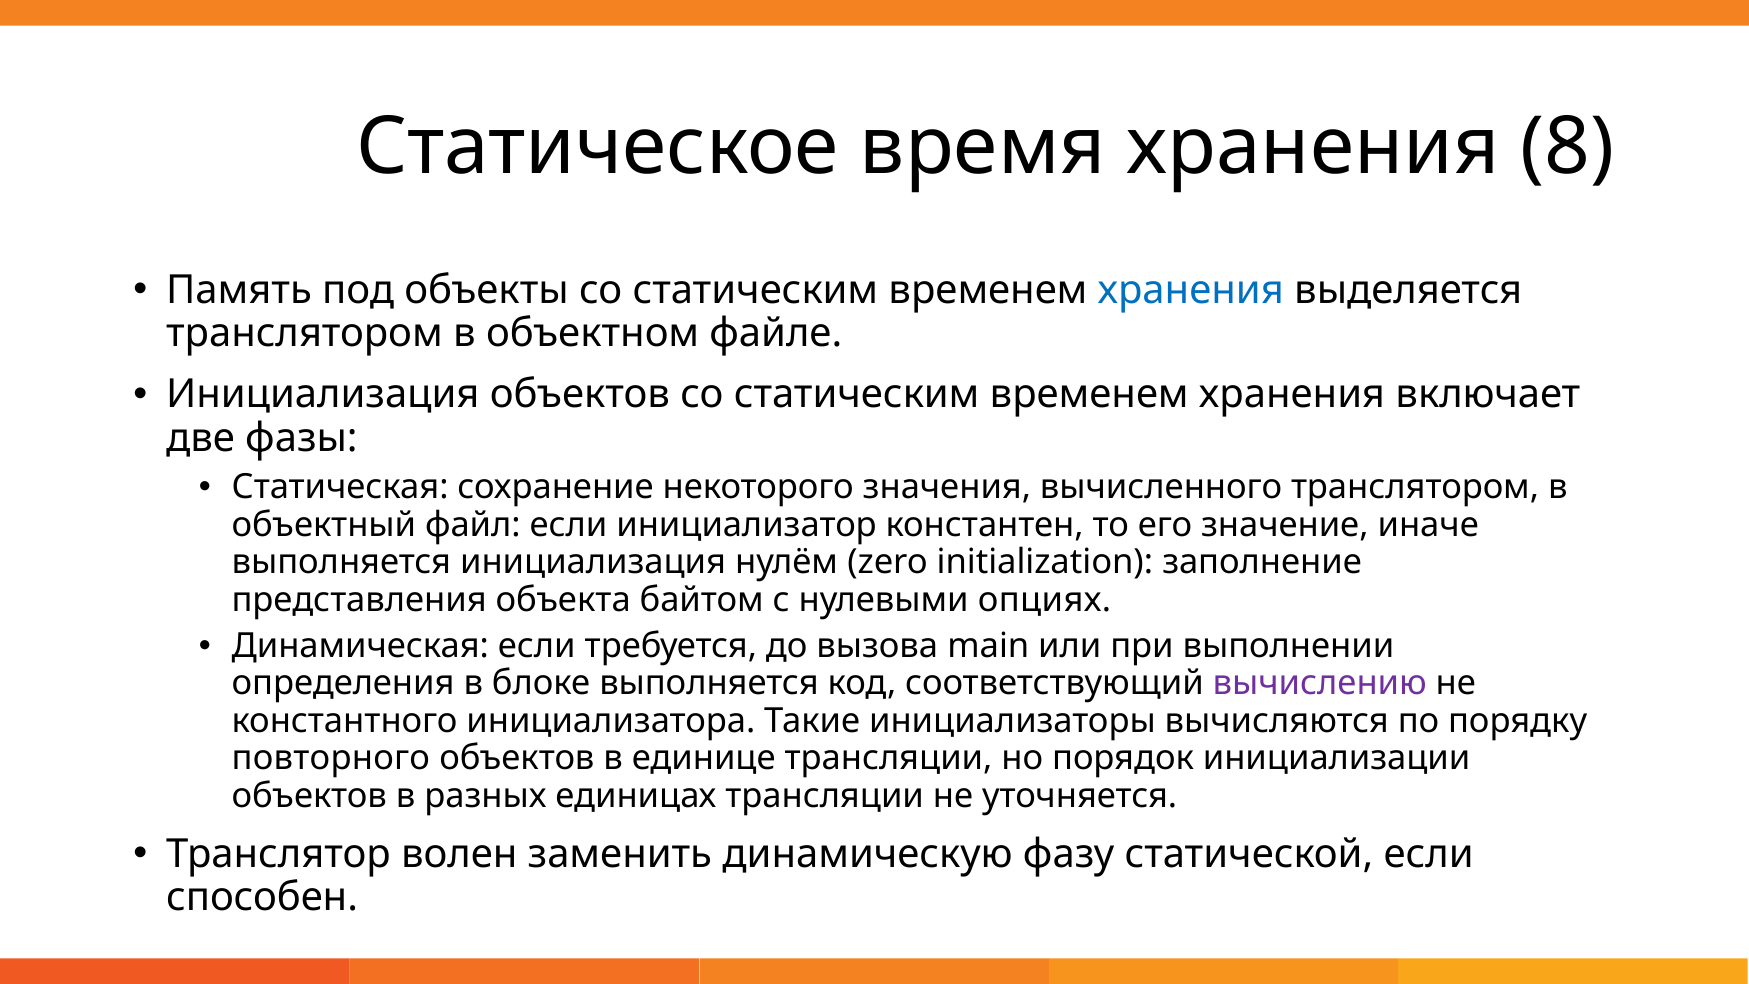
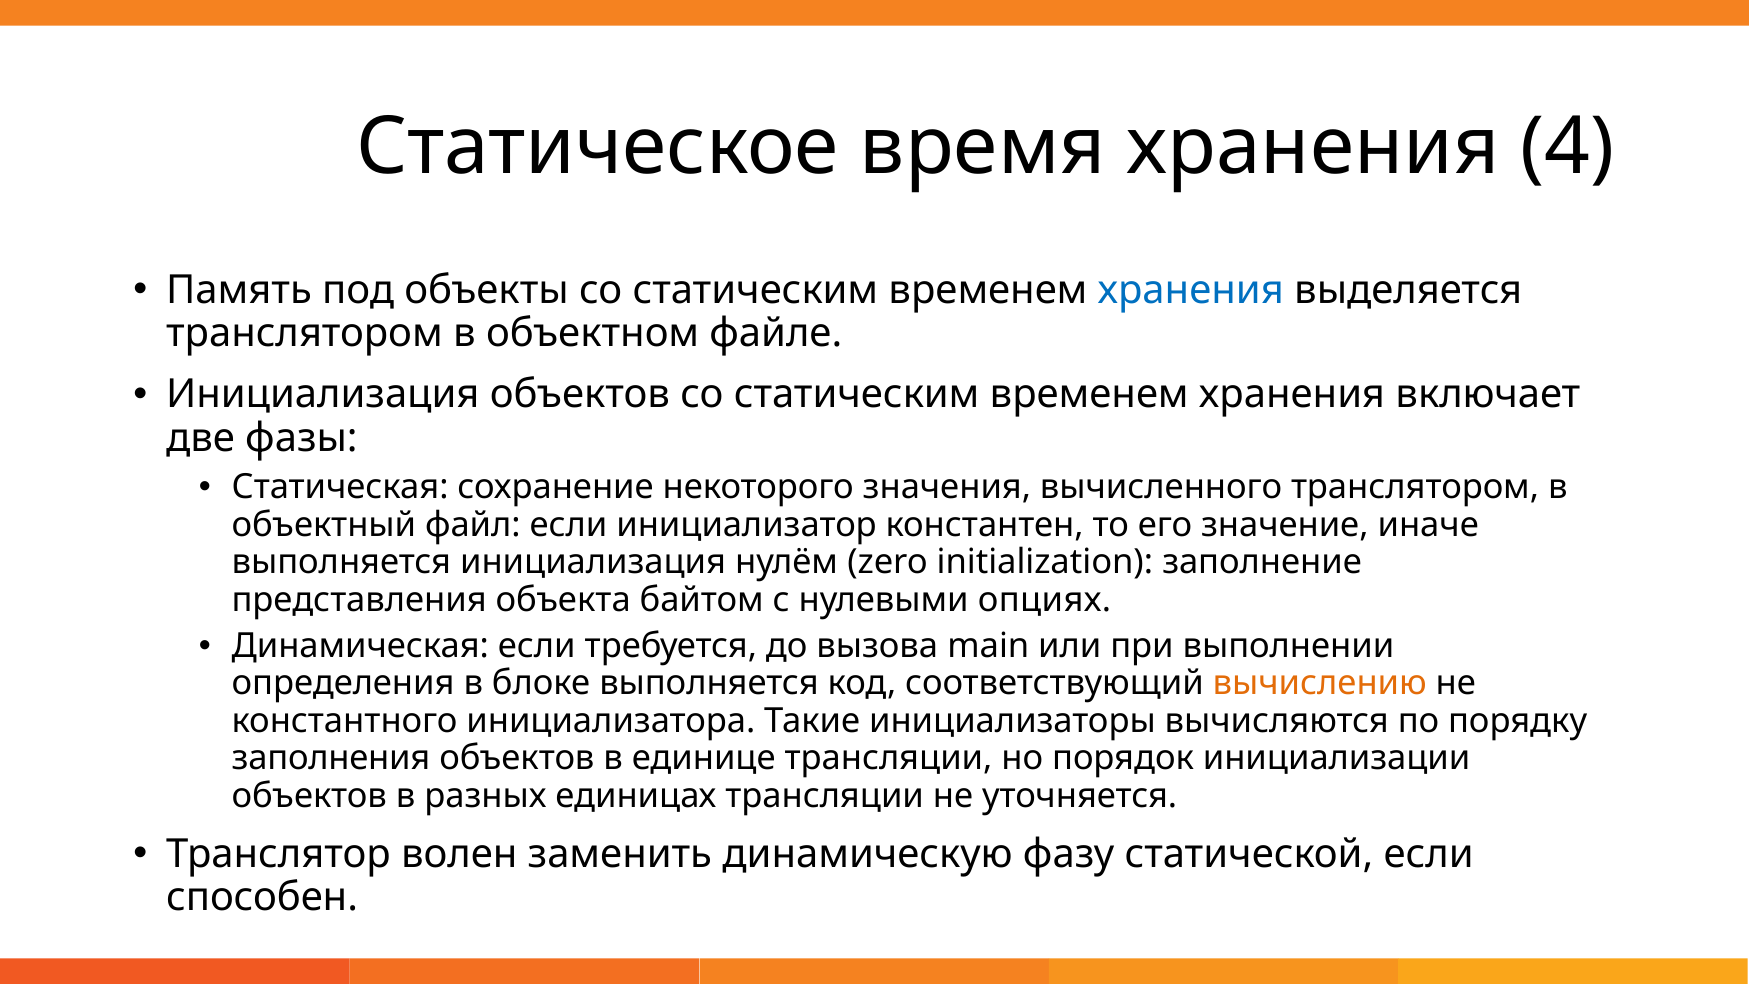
8: 8 -> 4 (1567, 147)
вычислению colour: purple -> orange (1320, 683)
повторного: повторного -> заполнения (331, 758)
